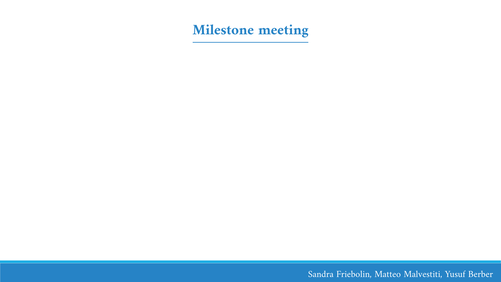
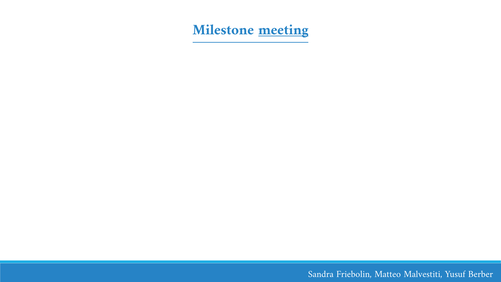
meeting underline: none -> present (283, 30)
